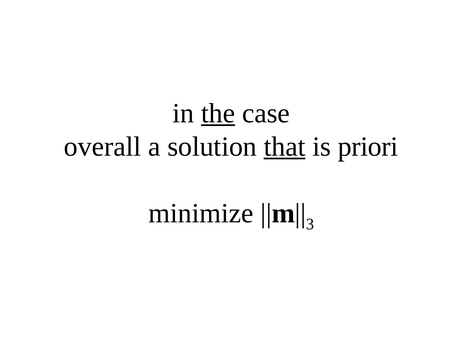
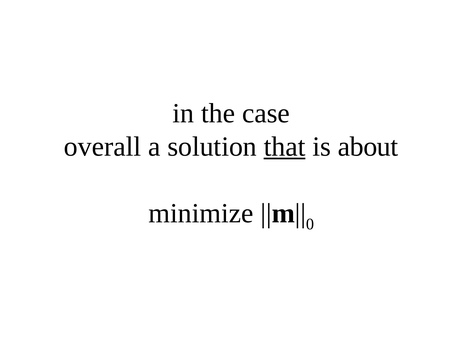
the underline: present -> none (218, 113)
priori: priori -> about (368, 147)
3: 3 -> 0 (310, 224)
